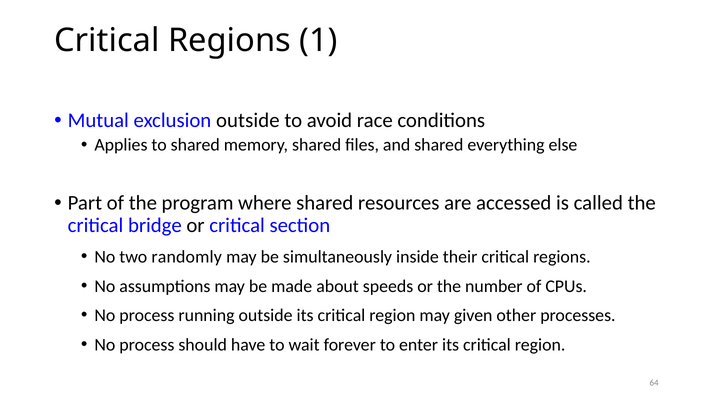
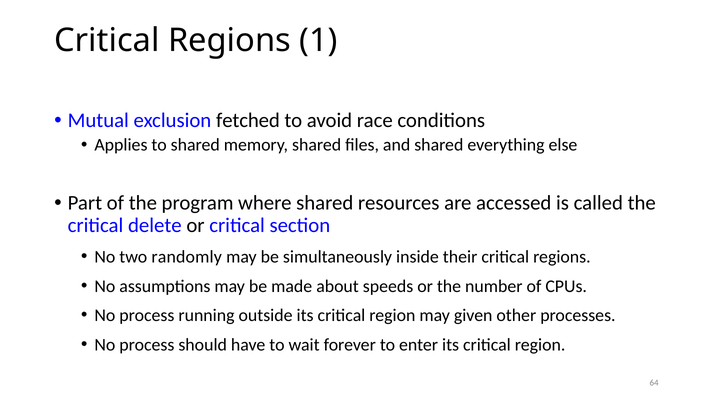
exclusion outside: outside -> fetched (248, 121)
bridge: bridge -> delete (155, 226)
